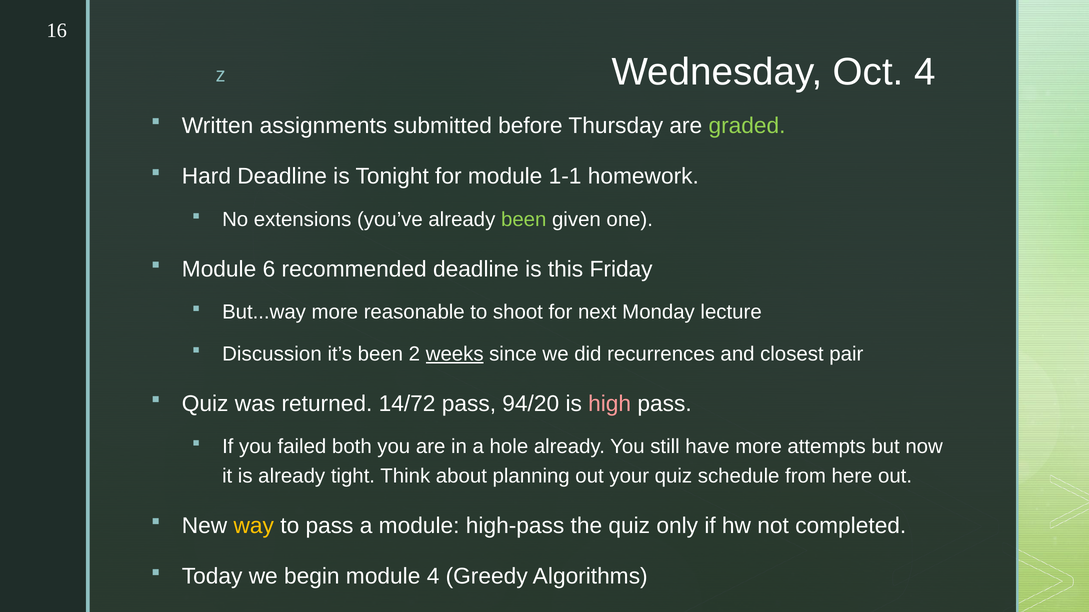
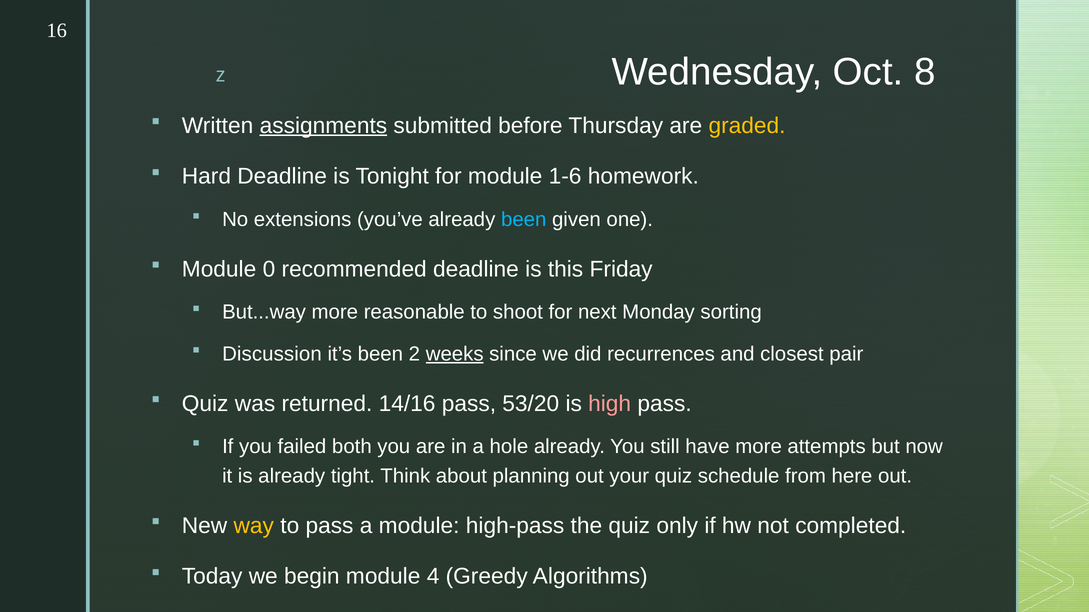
Oct 4: 4 -> 8 (925, 72)
assignments underline: none -> present (323, 126)
graded colour: light green -> yellow (747, 126)
1-1: 1-1 -> 1-6 (565, 177)
been colour: light green -> light blue (524, 220)
6: 6 -> 0 (269, 269)
lecture: lecture -> sorting (731, 312)
14/72: 14/72 -> 14/16 (407, 404)
94/20: 94/20 -> 53/20 (531, 404)
